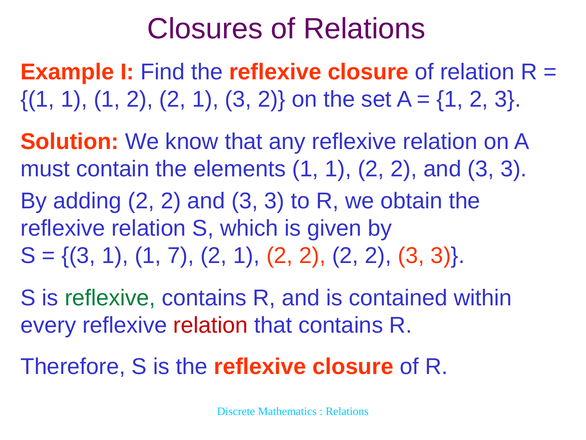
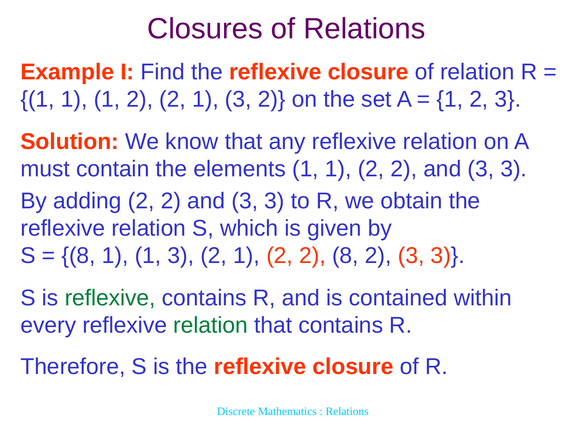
3: 3 -> 8 (79, 256)
1 1 7: 7 -> 3 (181, 256)
1 2 2 2: 2 -> 8 (345, 256)
relation colour: red -> green (211, 325)
